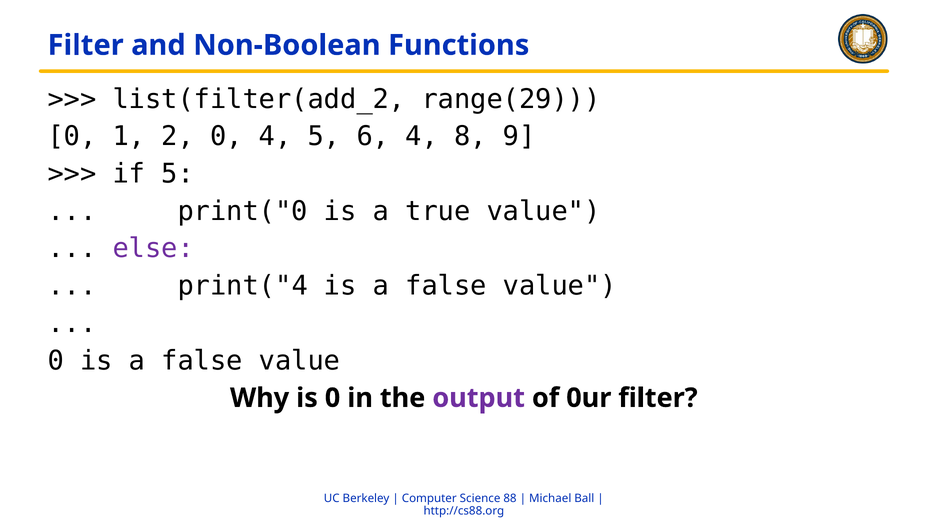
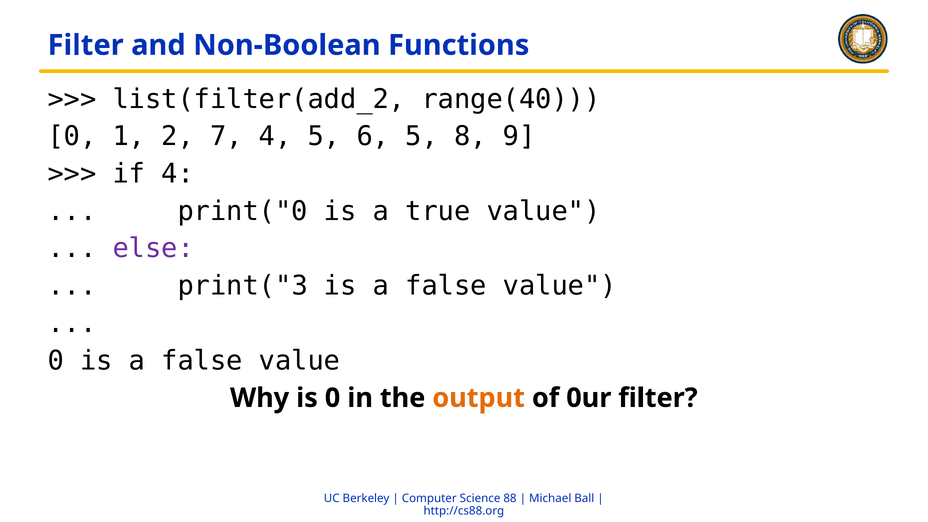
range(29: range(29 -> range(40 (511, 99)
2 0: 0 -> 7 (226, 137)
6 4: 4 -> 5 (422, 137)
if 5: 5 -> 4 (178, 174)
print("4: print("4 -> print("3 (243, 286)
output colour: purple -> orange (479, 398)
